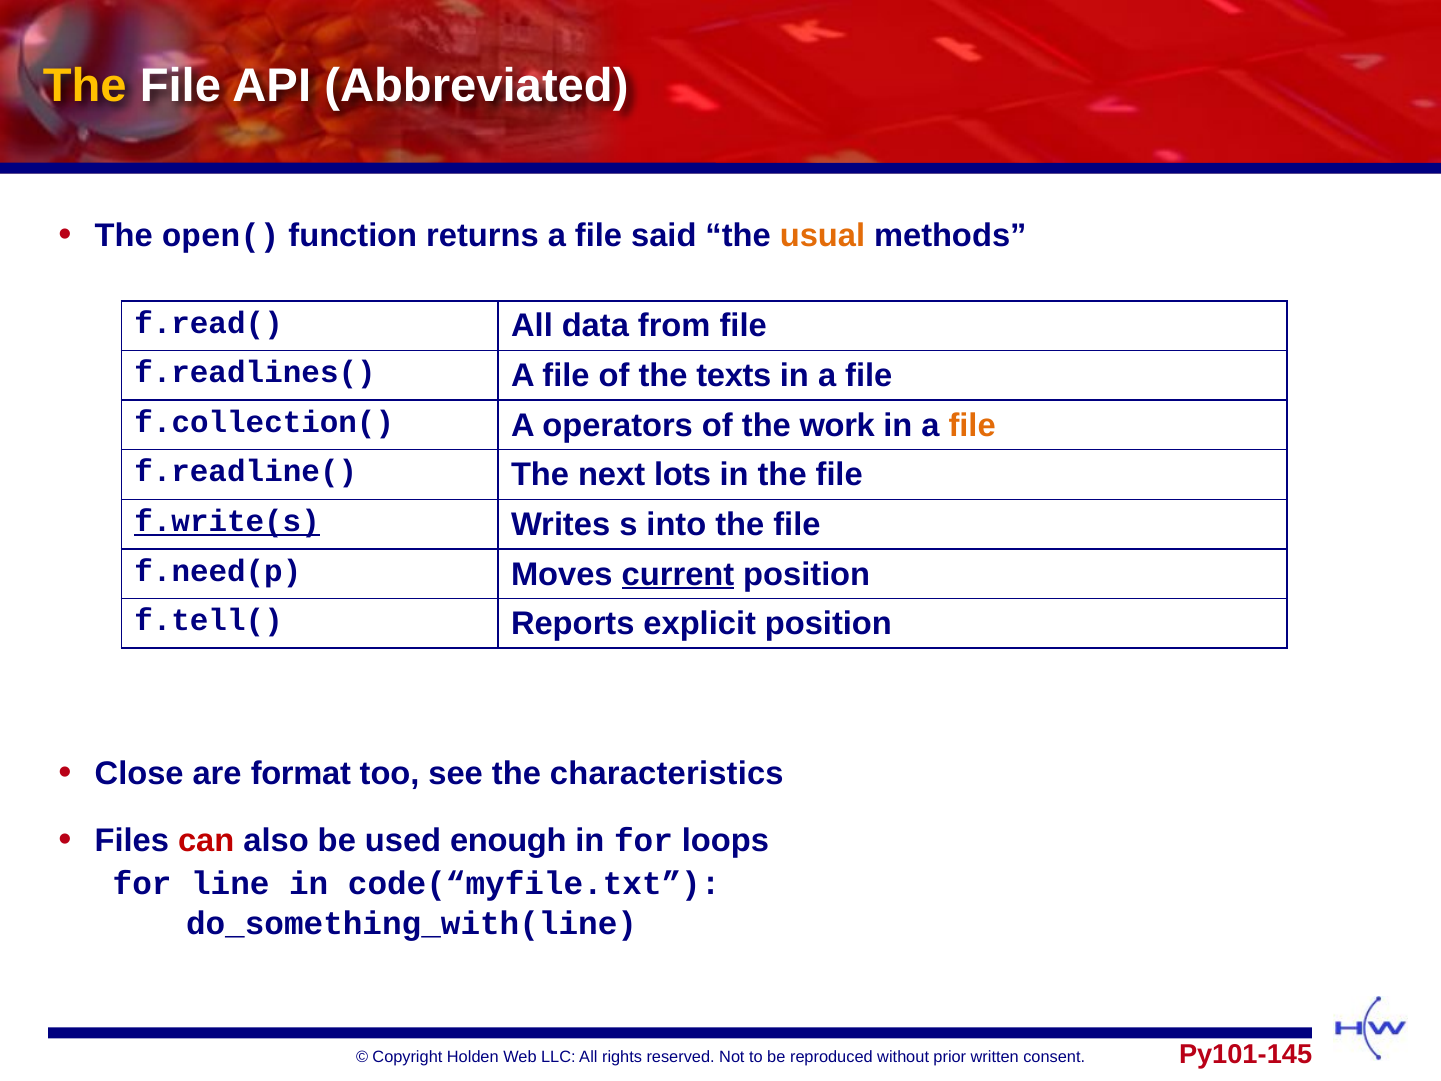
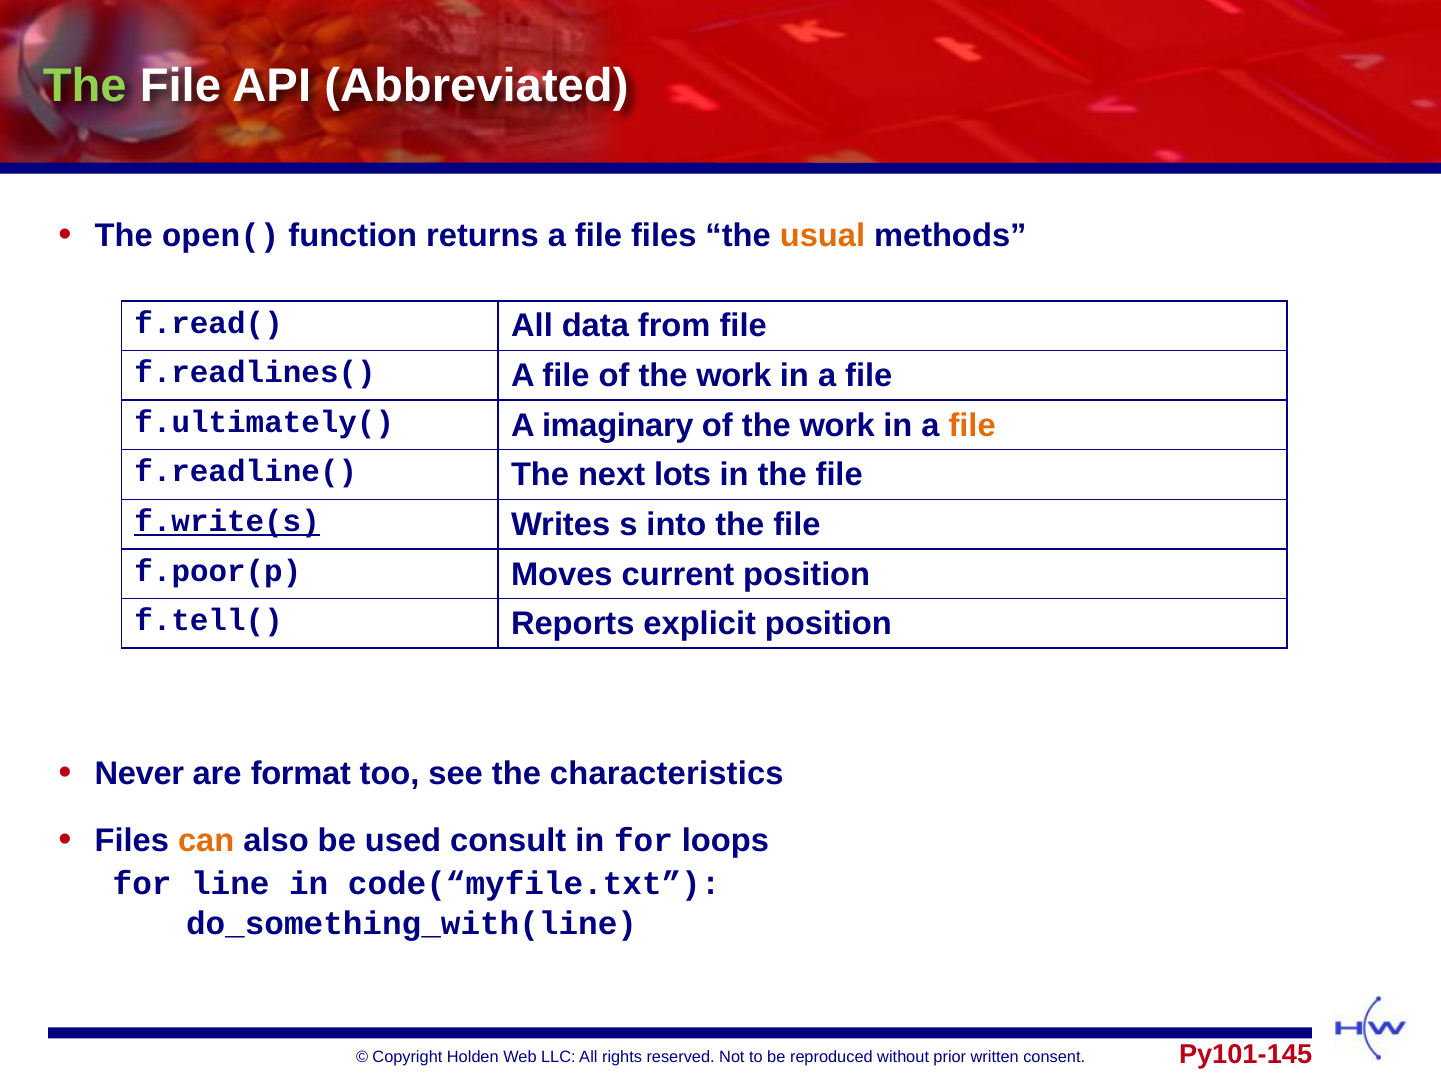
The colour: yellow -> light green (85, 86)
file said: said -> files (664, 236)
texts: texts -> work (734, 376)
f.collection(: f.collection( -> f.ultimately( (264, 422)
operators: operators -> imaginary (618, 425)
f.need(p: f.need(p -> f.poor(p (218, 571)
current underline: present -> none (678, 574)
Close: Close -> Never (139, 773)
can colour: red -> orange (206, 840)
enough: enough -> consult (508, 840)
